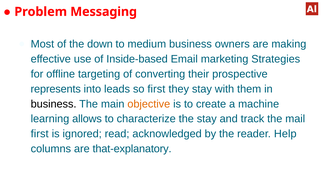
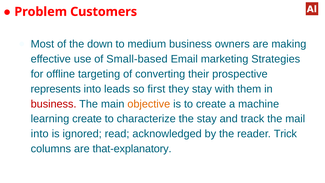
Messaging: Messaging -> Customers (104, 12)
Inside-based: Inside-based -> Small-based (137, 59)
business colour: black -> red (54, 104)
learning allows: allows -> create (87, 119)
first: first -> into (40, 134)
Help: Help -> Trick (285, 134)
